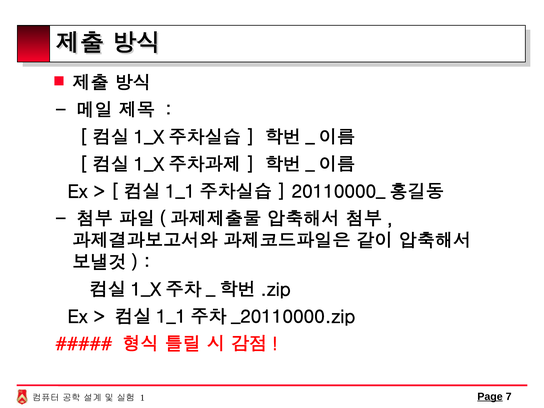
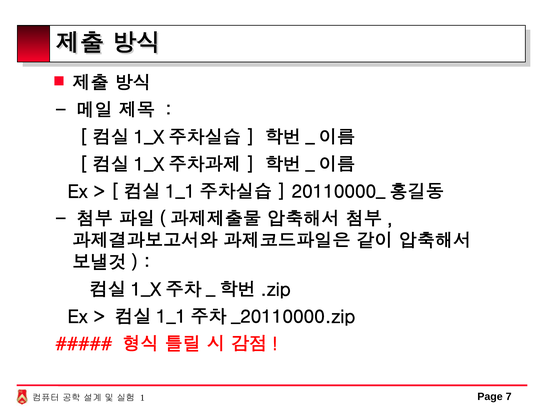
Page underline: present -> none (490, 397)
